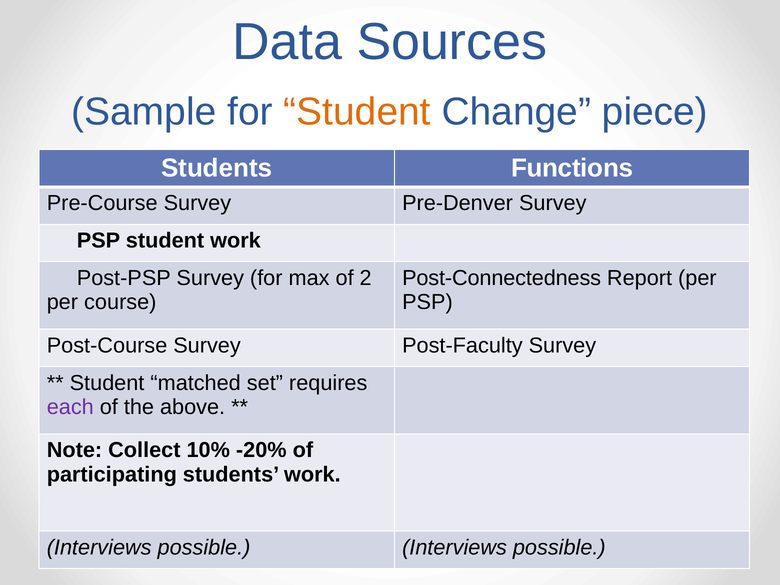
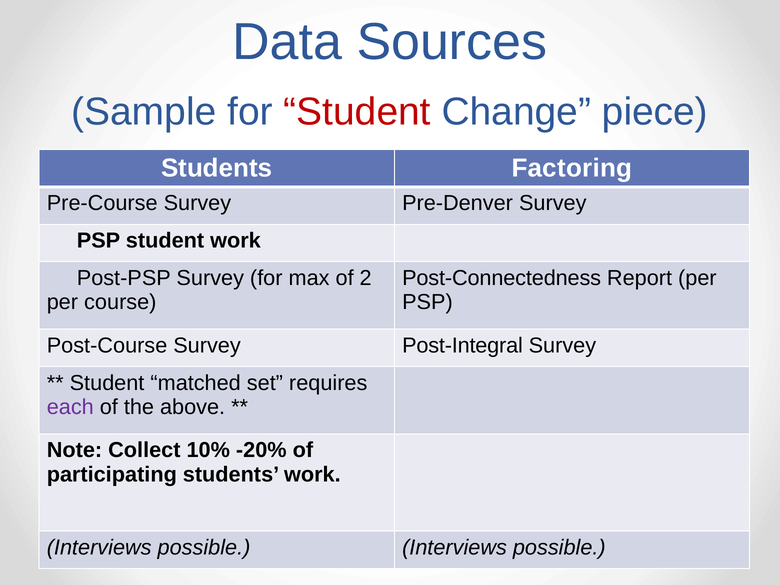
Student colour: orange -> red (357, 112)
Functions: Functions -> Factoring (572, 168)
Post-Faculty: Post-Faculty -> Post-Integral (462, 345)
